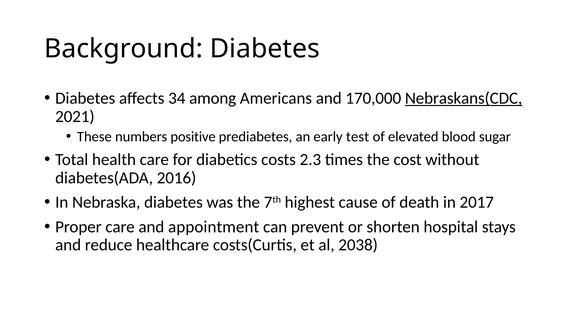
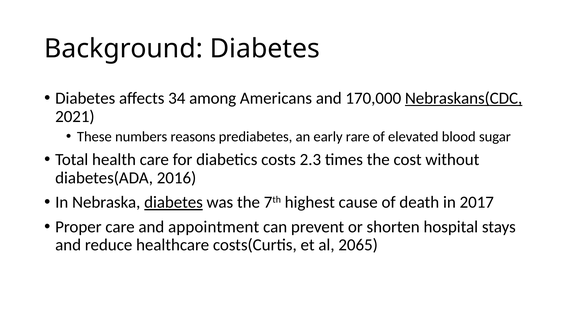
positive: positive -> reasons (193, 137)
test: test -> rare (358, 137)
diabetes underline: none -> present (173, 202)
2038: 2038 -> 2065 (358, 245)
